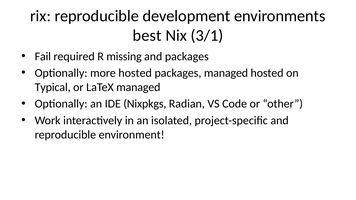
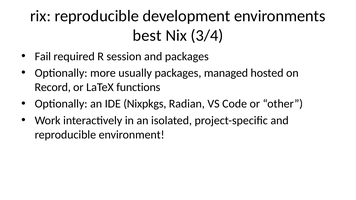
3/1: 3/1 -> 3/4 (207, 36)
missing: missing -> session (124, 56)
more hosted: hosted -> usually (135, 73)
Typical: Typical -> Record (53, 87)
LaTeX managed: managed -> functions (138, 87)
